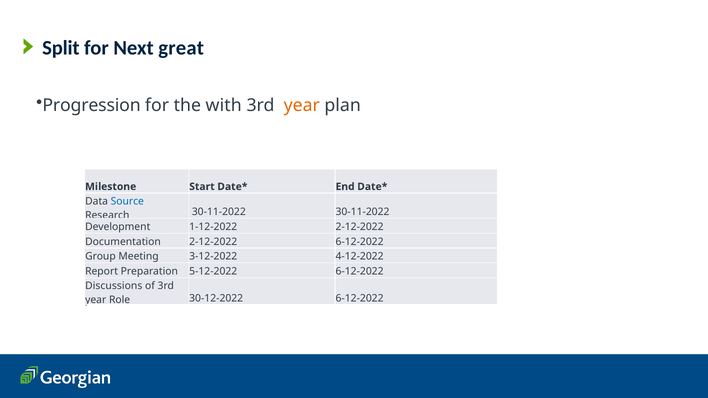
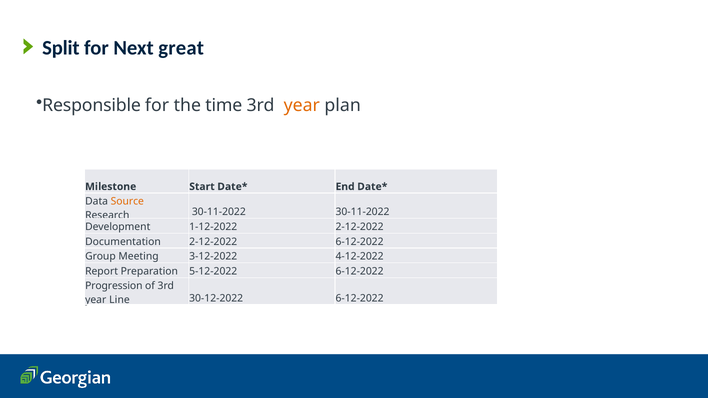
Progression: Progression -> Responsible (92, 105)
with: with -> time (224, 105)
Source colour: blue -> orange (127, 201)
Discussions: Discussions -> Progression (114, 286)
Role: Role -> Line (120, 300)
